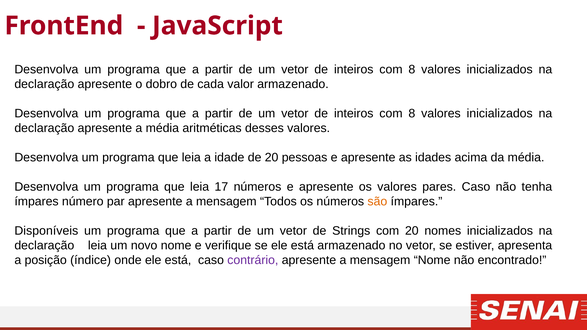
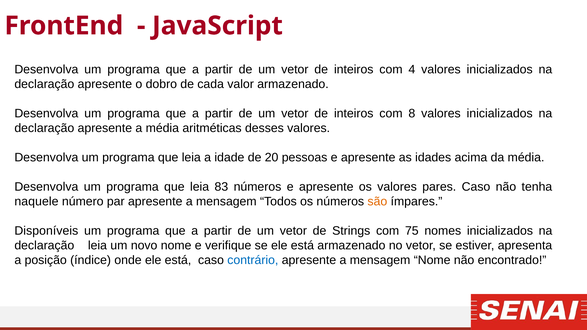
8: 8 -> 4 (412, 69)
17: 17 -> 83 (221, 187)
ímpares: ímpares -> naquele (36, 201)
com 20: 20 -> 75 (412, 231)
contrário colour: purple -> blue (253, 260)
